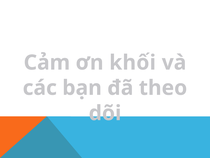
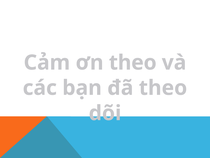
ơn khối: khối -> theo (133, 62)
